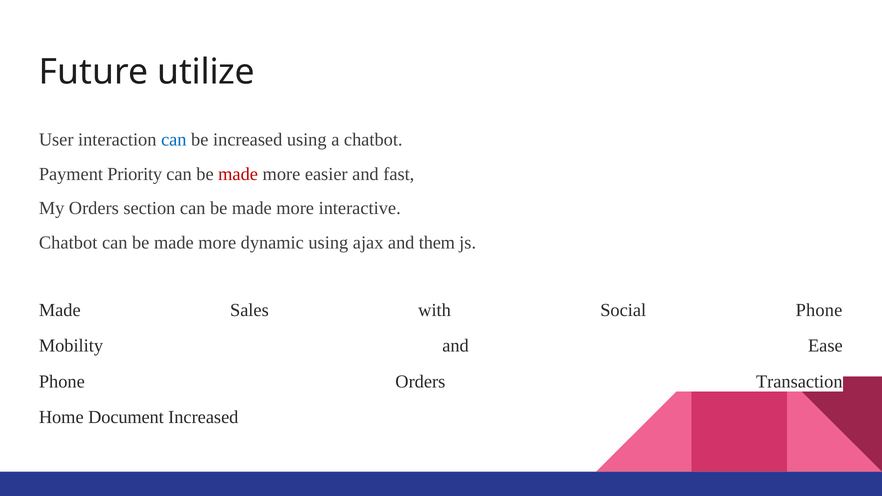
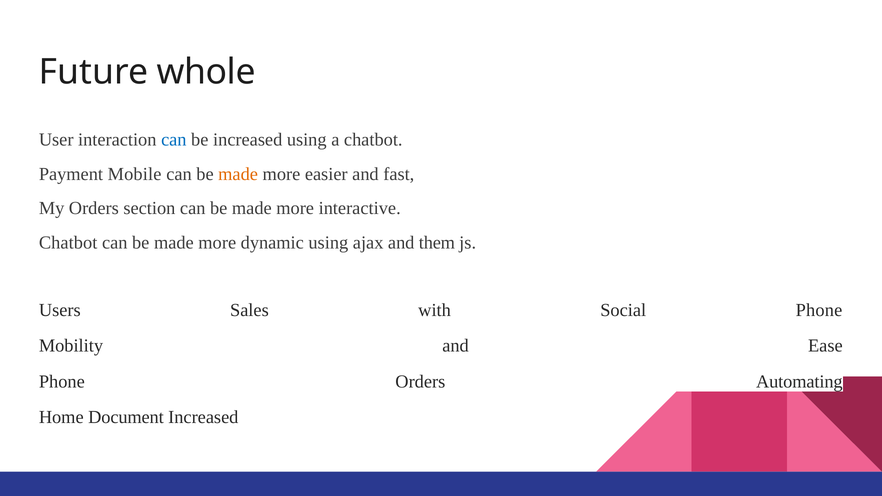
utilize: utilize -> whole (206, 72)
Priority: Priority -> Mobile (135, 174)
made colour: red -> orange (238, 174)
Made: Made -> Users (60, 310)
Transaction: Transaction -> Automating (799, 382)
